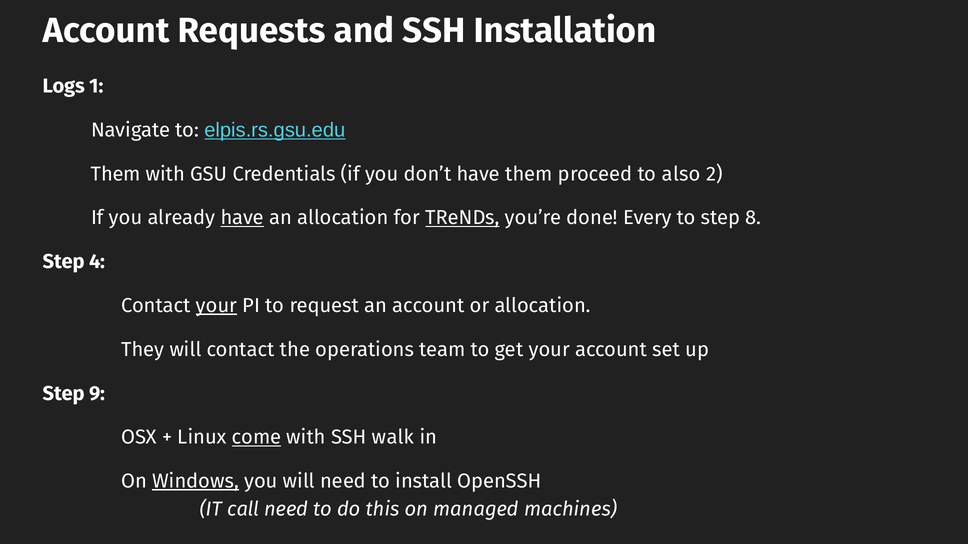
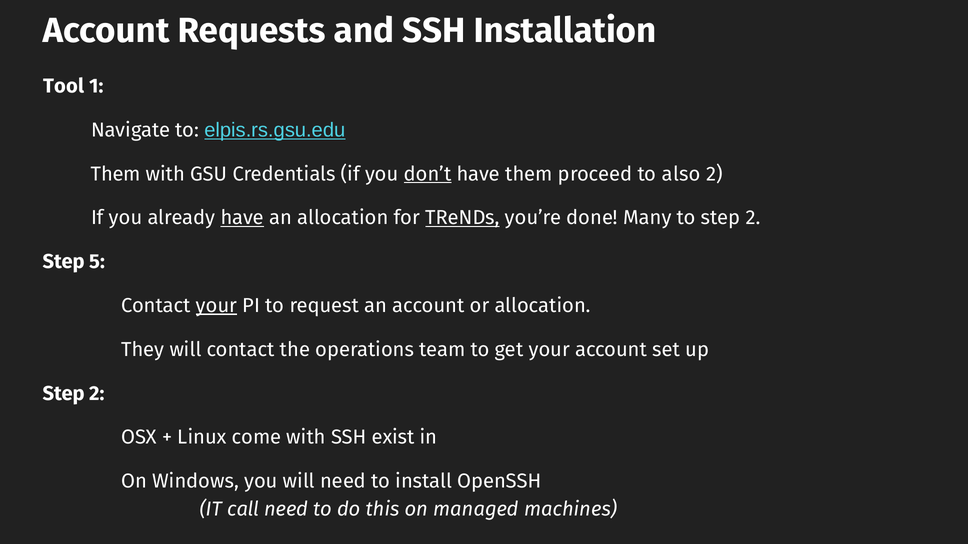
Logs: Logs -> Tool (64, 86)
don’t underline: none -> present (428, 174)
Every: Every -> Many (647, 218)
to step 8: 8 -> 2 (753, 218)
4: 4 -> 5 (97, 262)
9: 9 -> 2 (97, 394)
come underline: present -> none (257, 438)
walk: walk -> exist (393, 438)
Windows underline: present -> none (196, 482)
